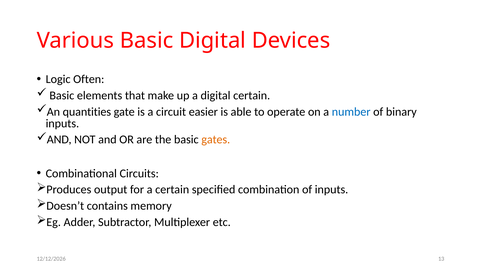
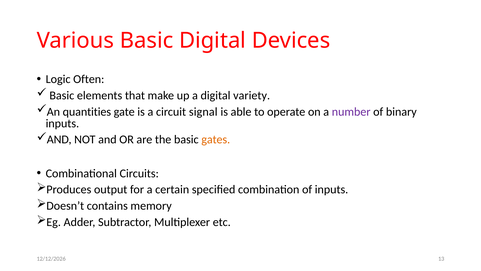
digital certain: certain -> variety (252, 95)
easier: easier -> signal (203, 112)
number colour: blue -> purple (351, 112)
